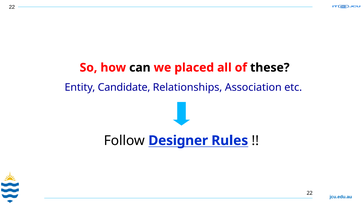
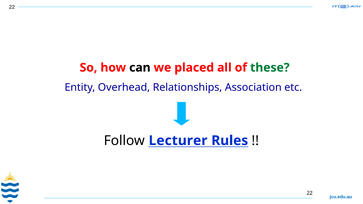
these colour: black -> green (270, 68)
Candidate: Candidate -> Overhead (124, 88)
Designer: Designer -> Lecturer (178, 141)
